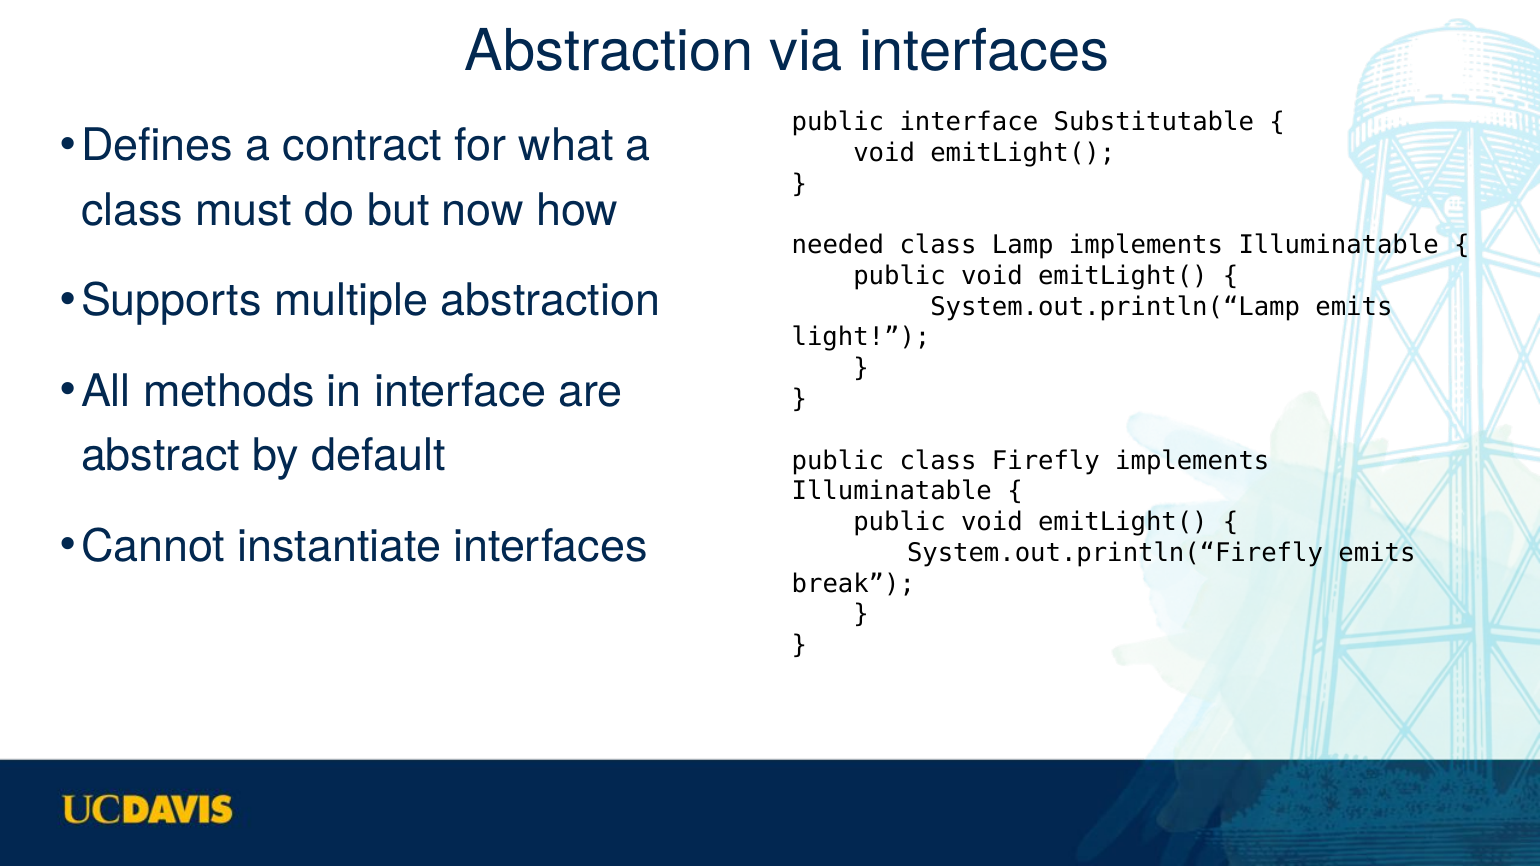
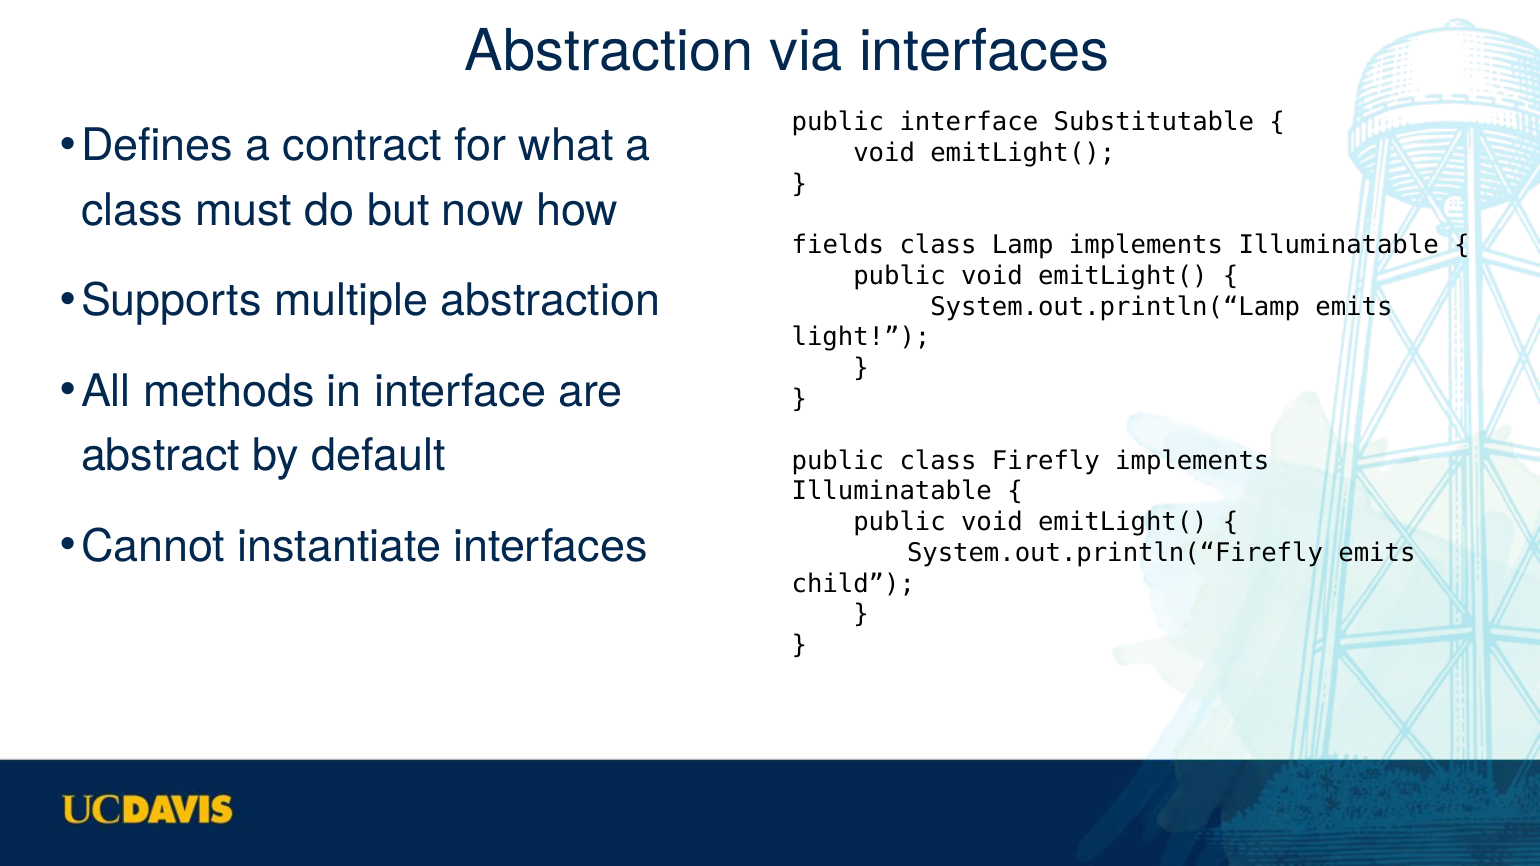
needed: needed -> fields (838, 245)
break: break -> child (853, 584)
